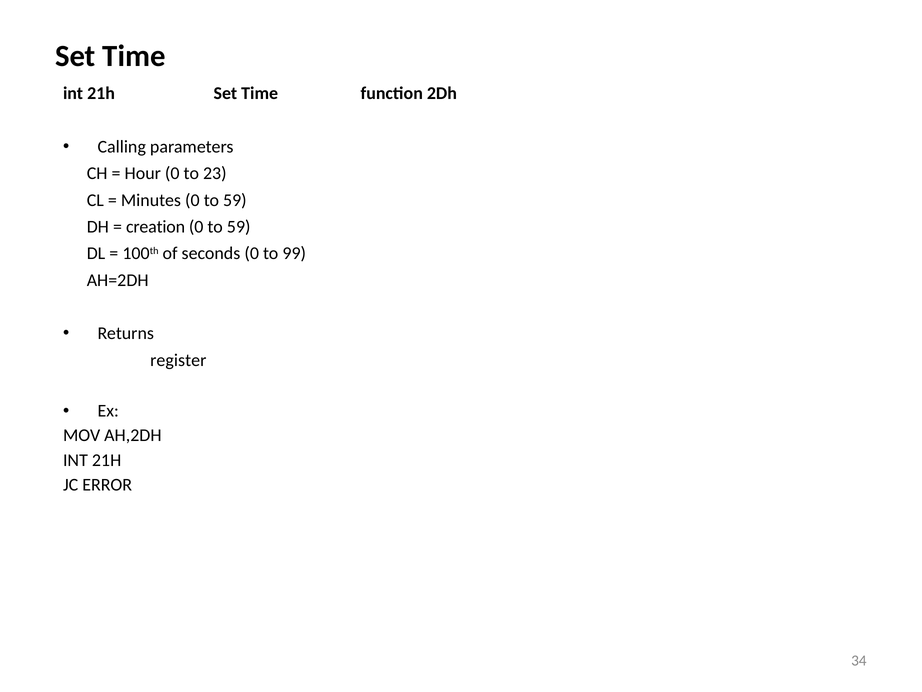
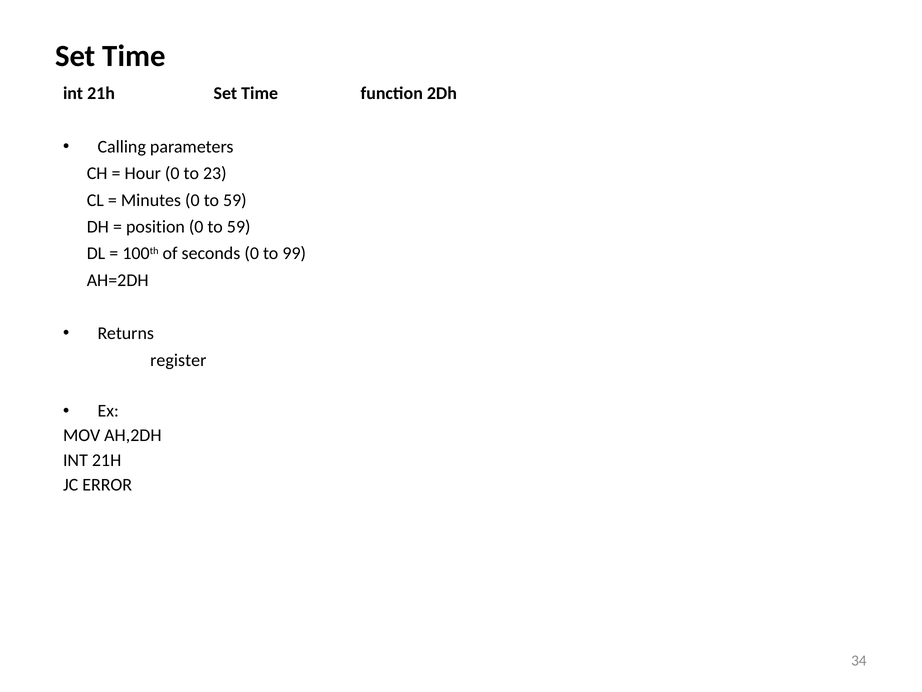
creation: creation -> position (155, 227)
